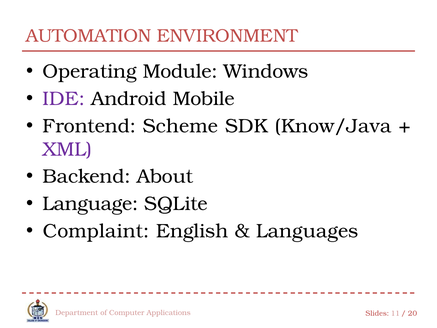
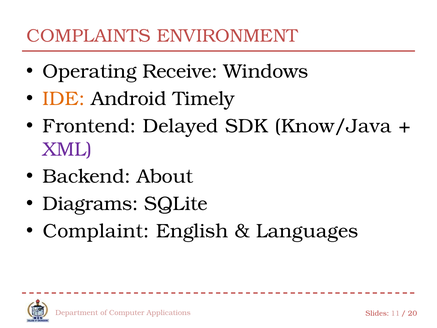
AUTOMATION: AUTOMATION -> COMPLAINTS (88, 36)
Module: Module -> Receive (180, 71)
IDE colour: purple -> orange (64, 99)
Mobile: Mobile -> Timely (204, 99)
Scheme: Scheme -> Delayed (181, 126)
Language: Language -> Diagrams (90, 204)
